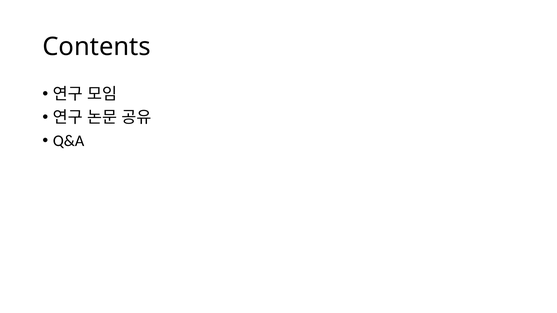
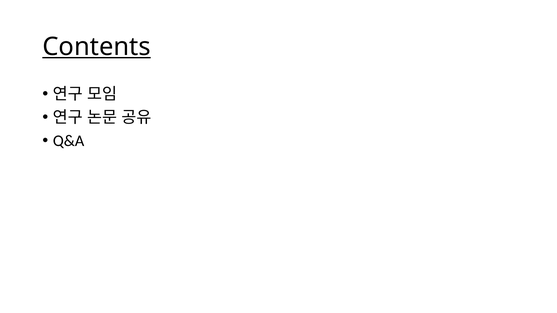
Contents underline: none -> present (97, 47)
